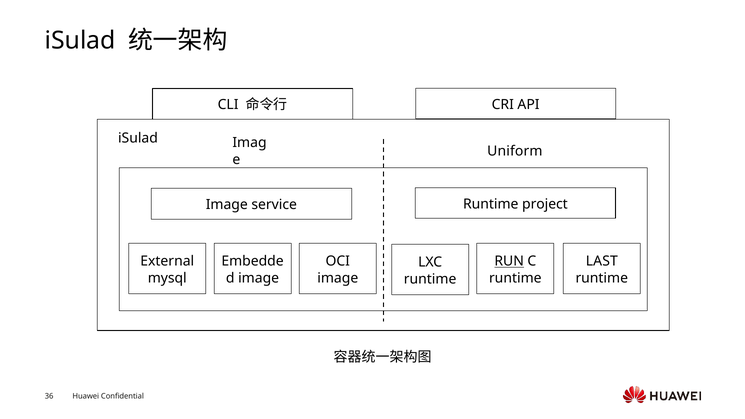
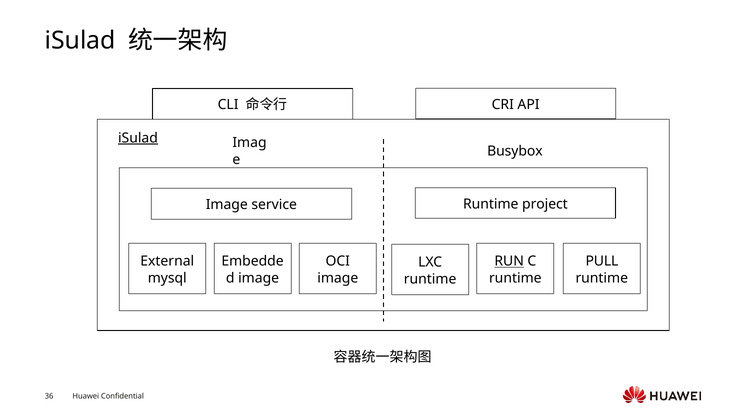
iSulad underline: none -> present (138, 138)
Uniform: Uniform -> Busybox (515, 151)
LAST: LAST -> PULL (602, 261)
